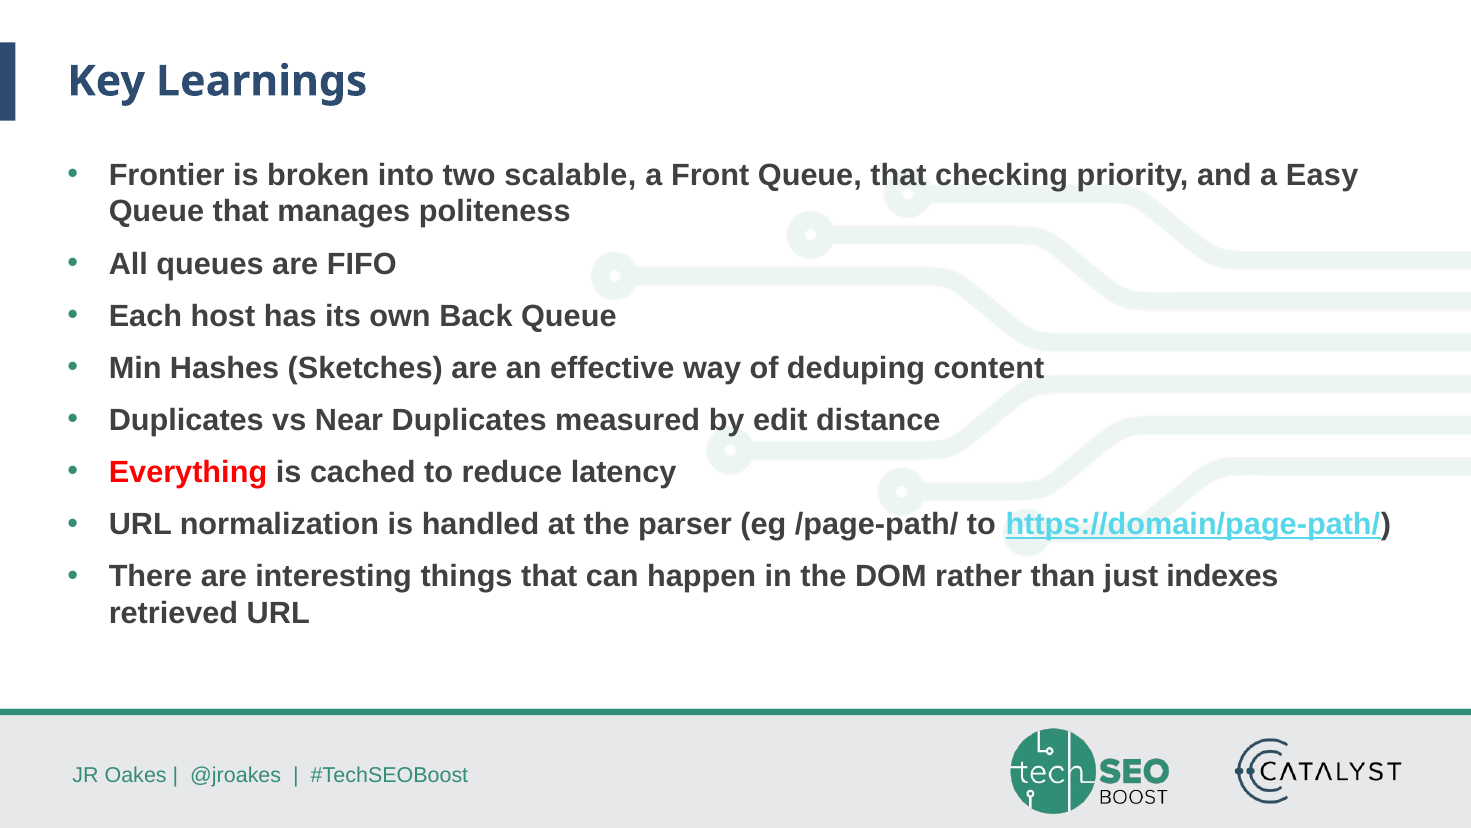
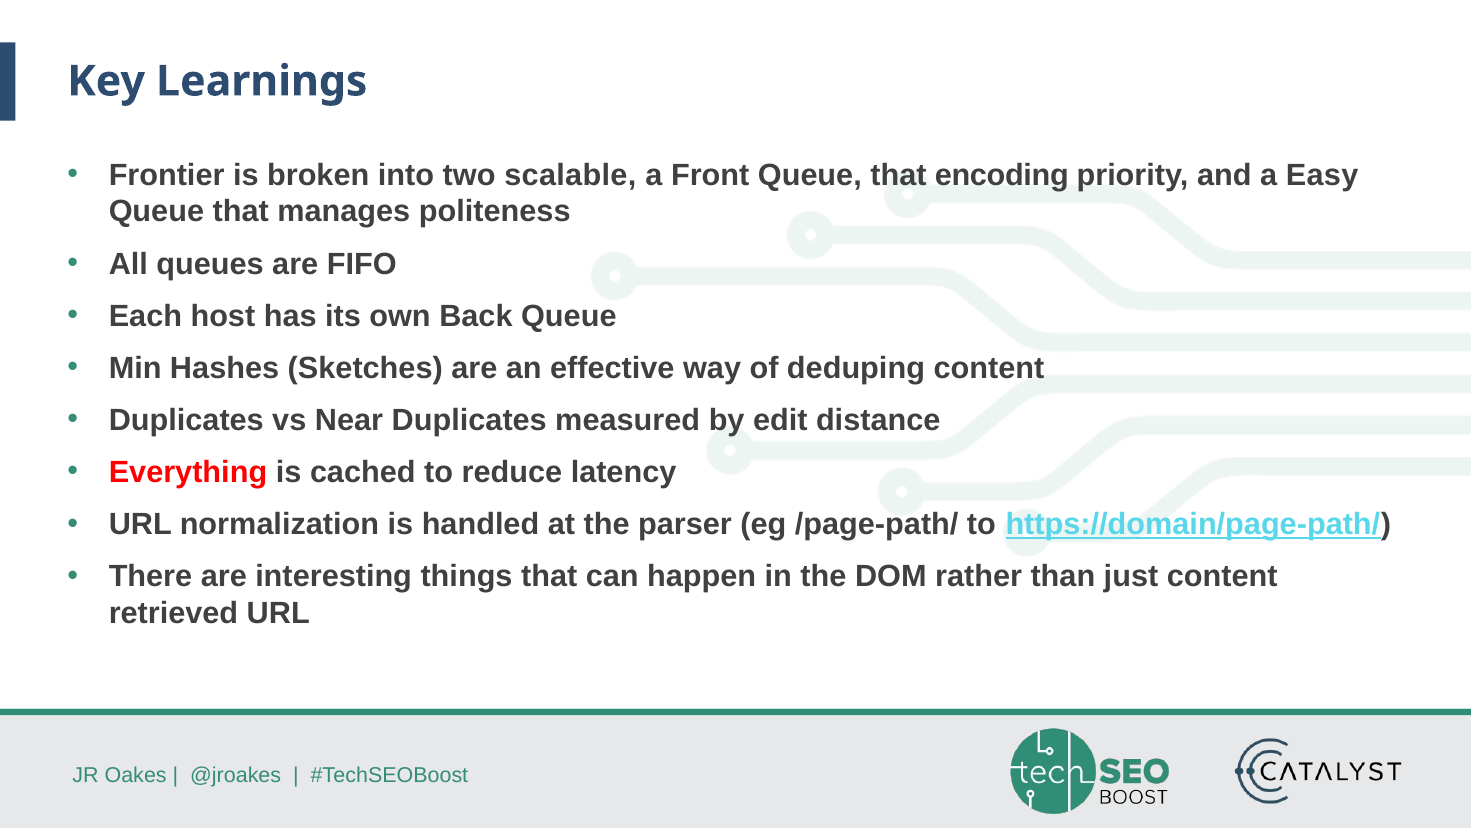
checking: checking -> encoding (1002, 175)
just indexes: indexes -> content (1222, 576)
